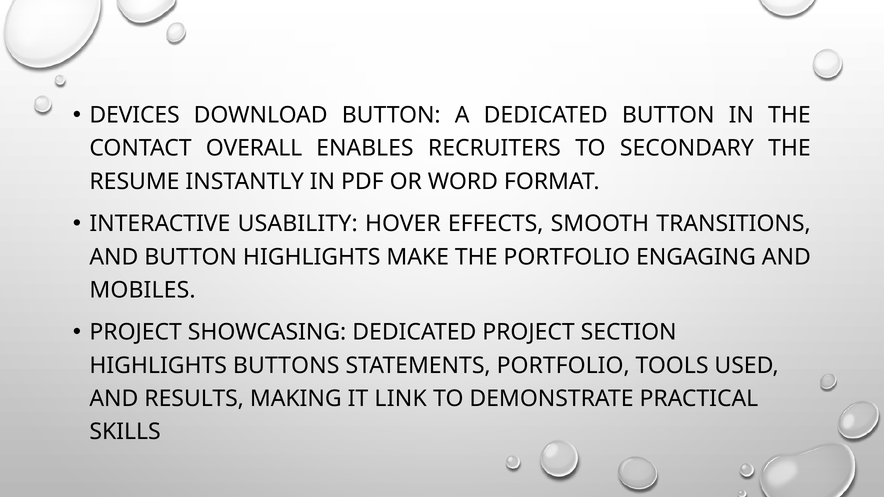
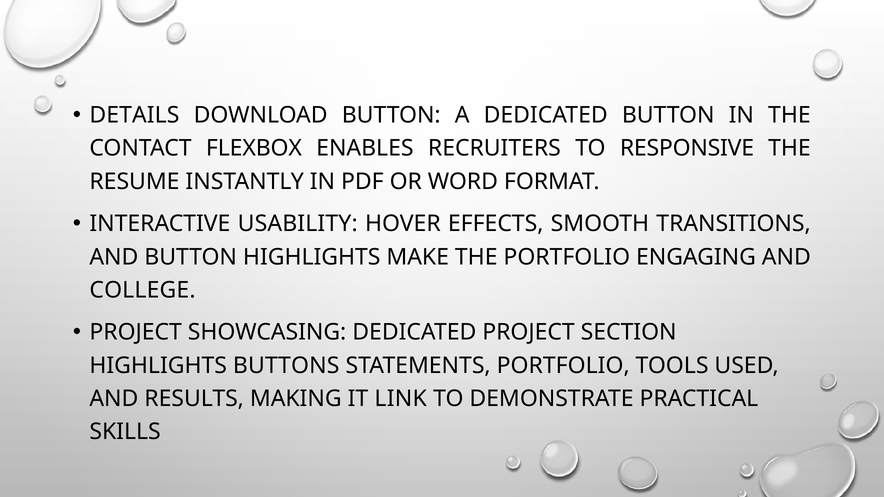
DEVICES: DEVICES -> DETAILS (134, 115)
OVERALL: OVERALL -> FLEXBOX (254, 148)
SECONDARY: SECONDARY -> RESPONSIVE (687, 148)
MOBILES: MOBILES -> COLLEGE (142, 290)
